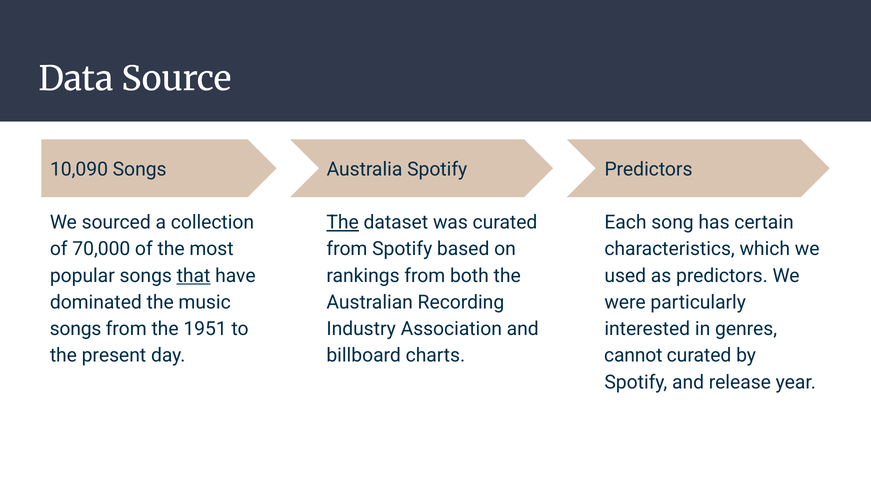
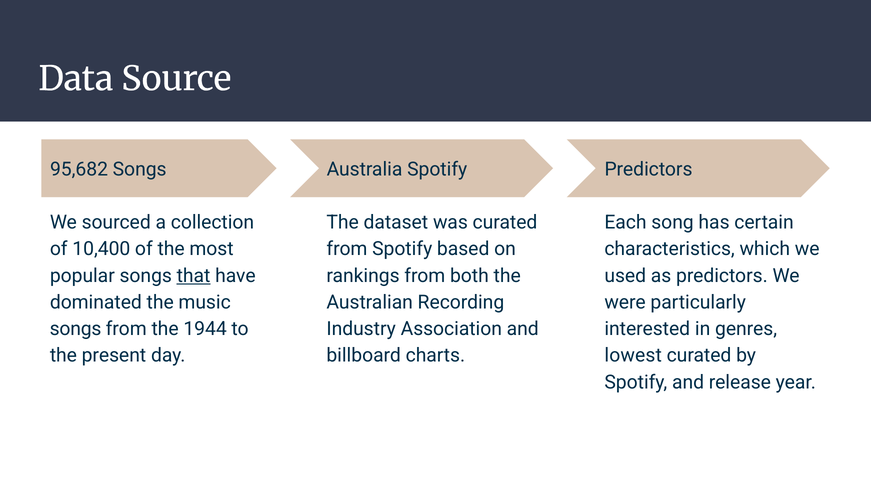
10,090: 10,090 -> 95,682 (79, 170)
The underline: present -> none (343, 222)
70,000: 70,000 -> 10,400 (101, 249)
1951: 1951 -> 1944 (205, 329)
cannot: cannot -> lowest (633, 356)
